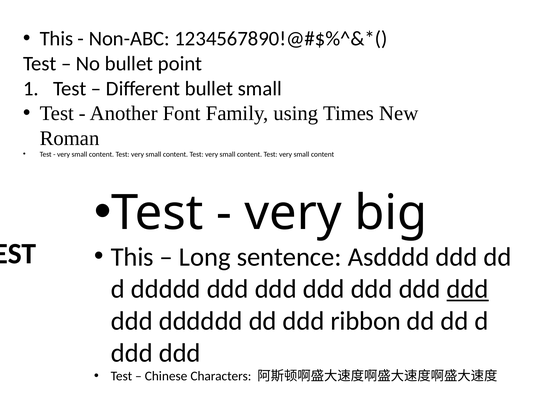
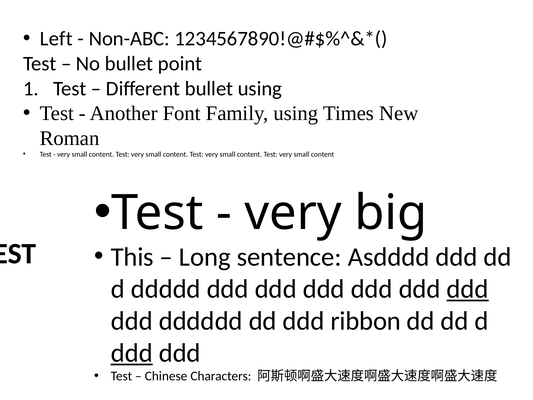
This: This -> Left (56, 39)
bullet small: small -> using (260, 88)
ddd underline: none -> present (132, 353)
